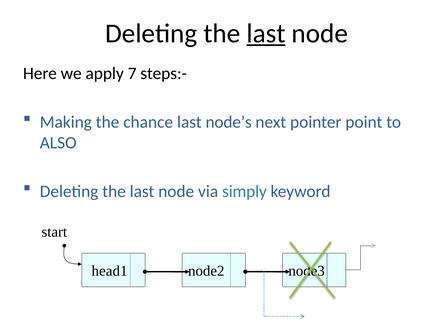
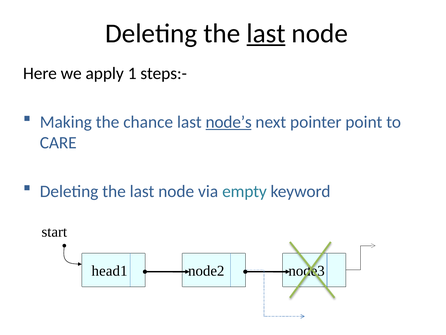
7: 7 -> 1 (132, 73)
node’s underline: none -> present (229, 122)
ALSO: ALSO -> CARE (58, 143)
simply: simply -> empty (244, 191)
